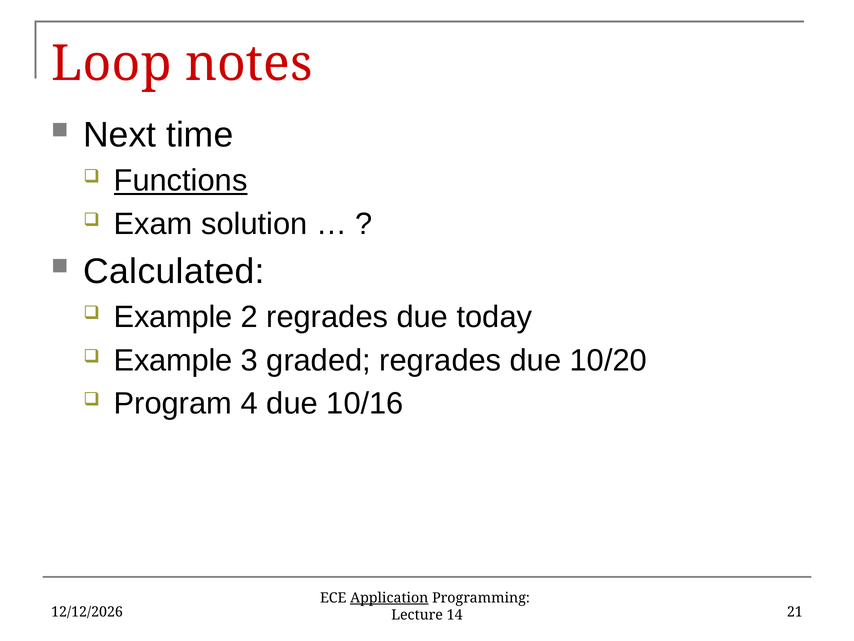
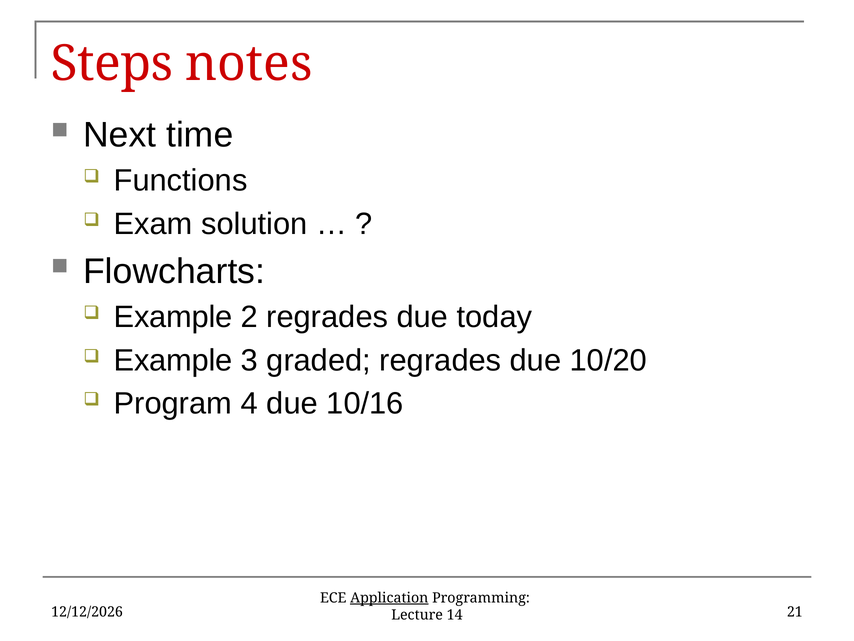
Loop: Loop -> Steps (112, 64)
Functions underline: present -> none (181, 181)
Calculated: Calculated -> Flowcharts (174, 271)
